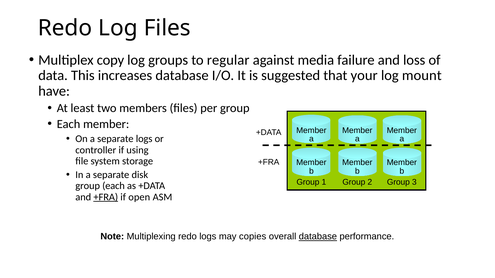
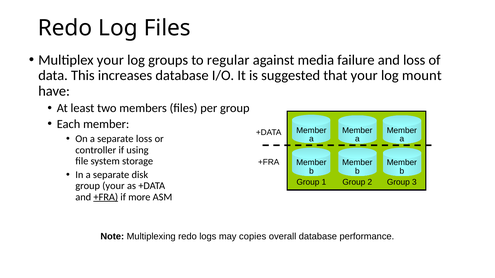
Multiplex copy: copy -> your (110, 60)
separate logs: logs -> loss (144, 139)
group each: each -> your (113, 186)
open: open -> more (139, 197)
database underline: present -> none (318, 237)
